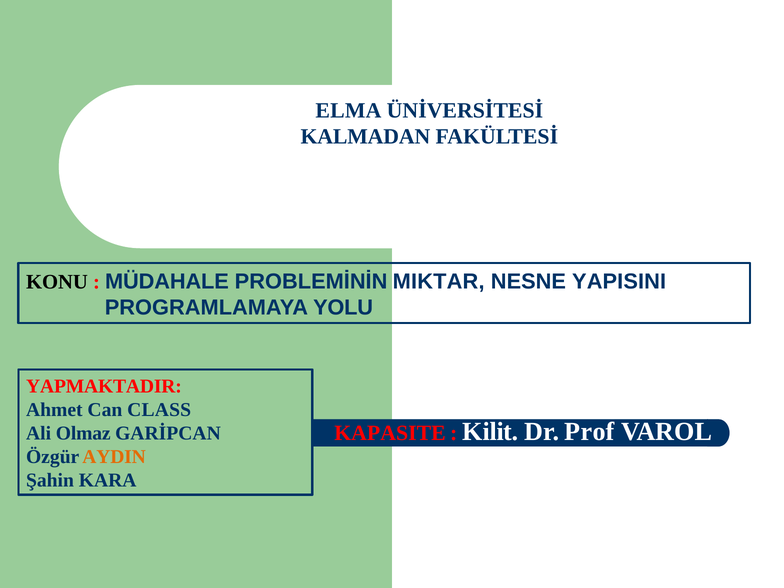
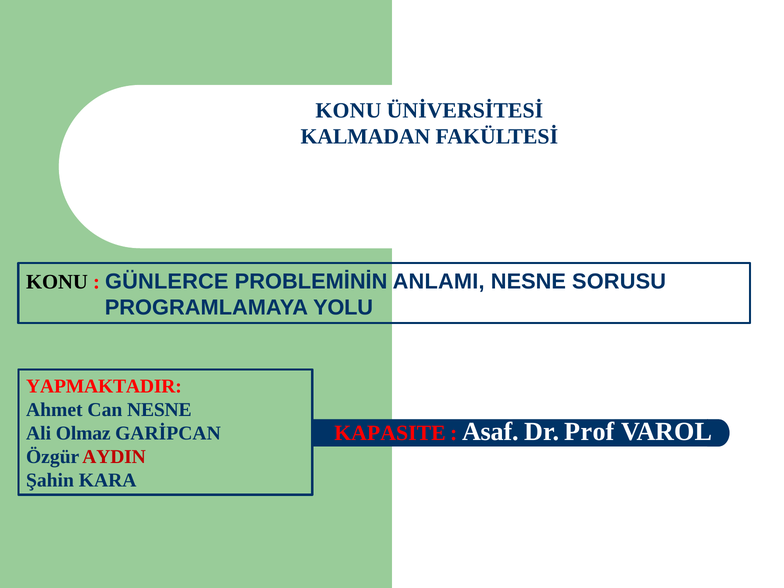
ELMA: ELMA -> KONU (348, 110)
MÜDAHALE: MÜDAHALE -> GÜNLERCE (167, 282)
MIKTAR: MIKTAR -> ANLAMI (439, 282)
YAPISINI: YAPISINI -> SORUSU (619, 282)
Can CLASS: CLASS -> NESNE (159, 410)
Kilit: Kilit -> Asaf (490, 432)
AYDIN colour: orange -> red (114, 457)
